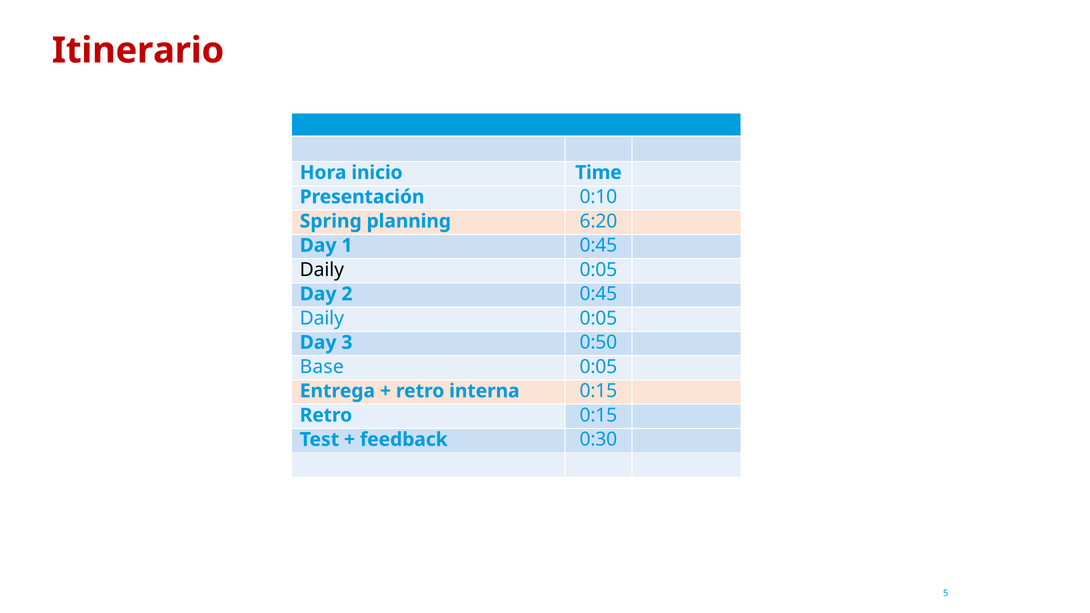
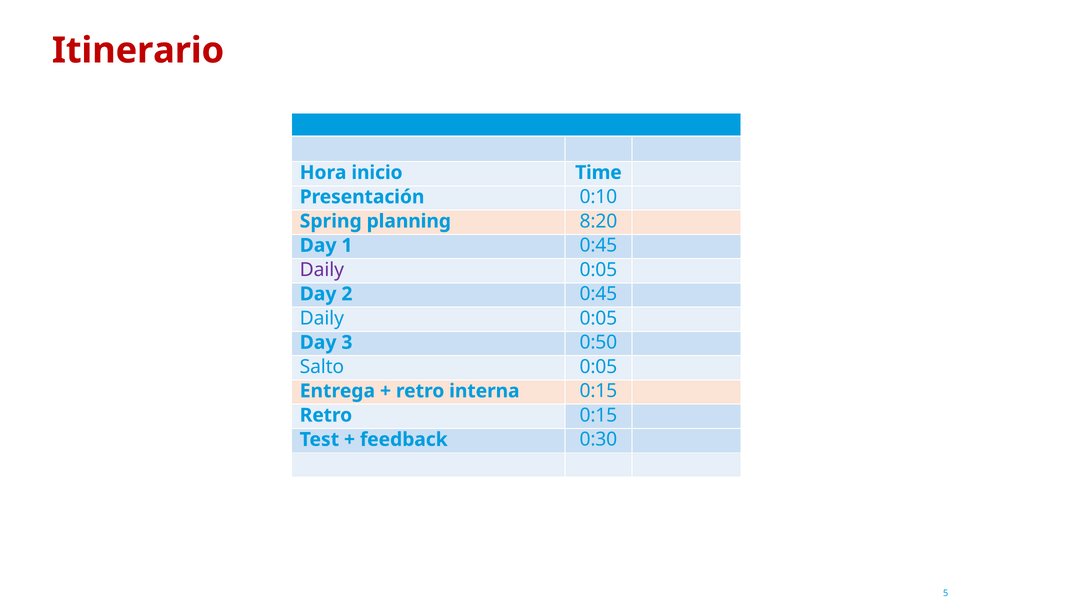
6:20: 6:20 -> 8:20 (598, 221)
Daily colour: black -> purple (322, 270)
Base: Base -> Salto (322, 367)
